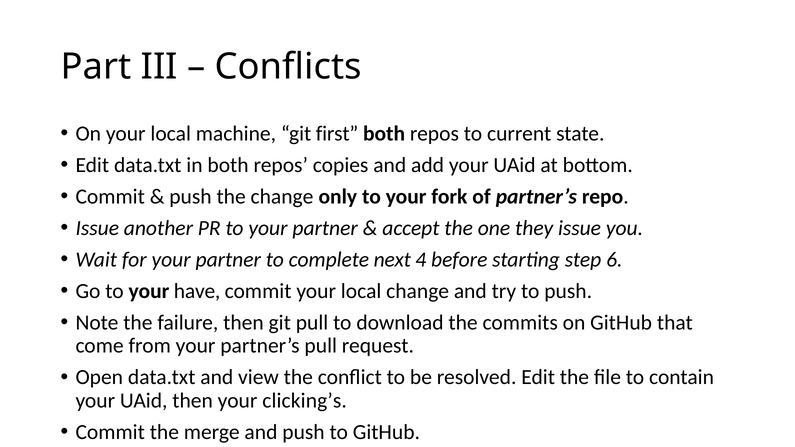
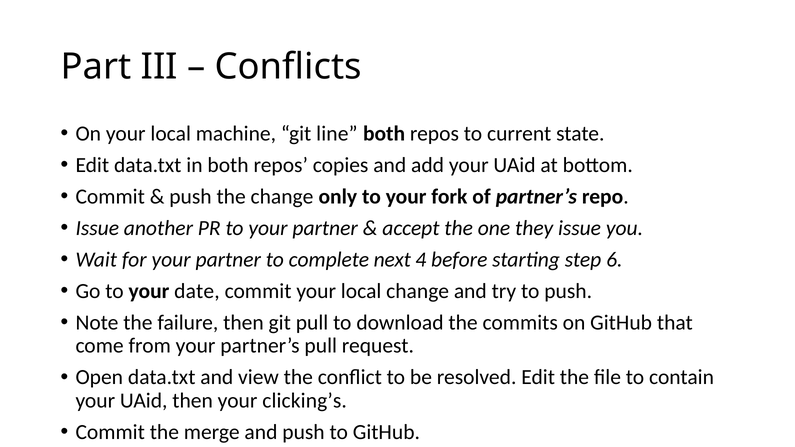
first: first -> line (337, 134)
have: have -> date (197, 291)
